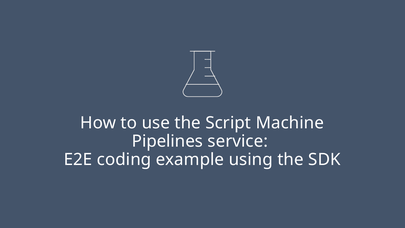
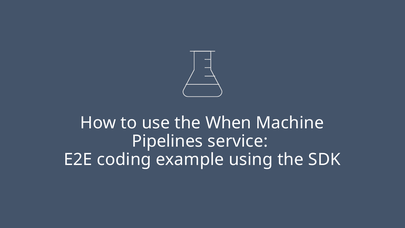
Script: Script -> When (228, 123)
